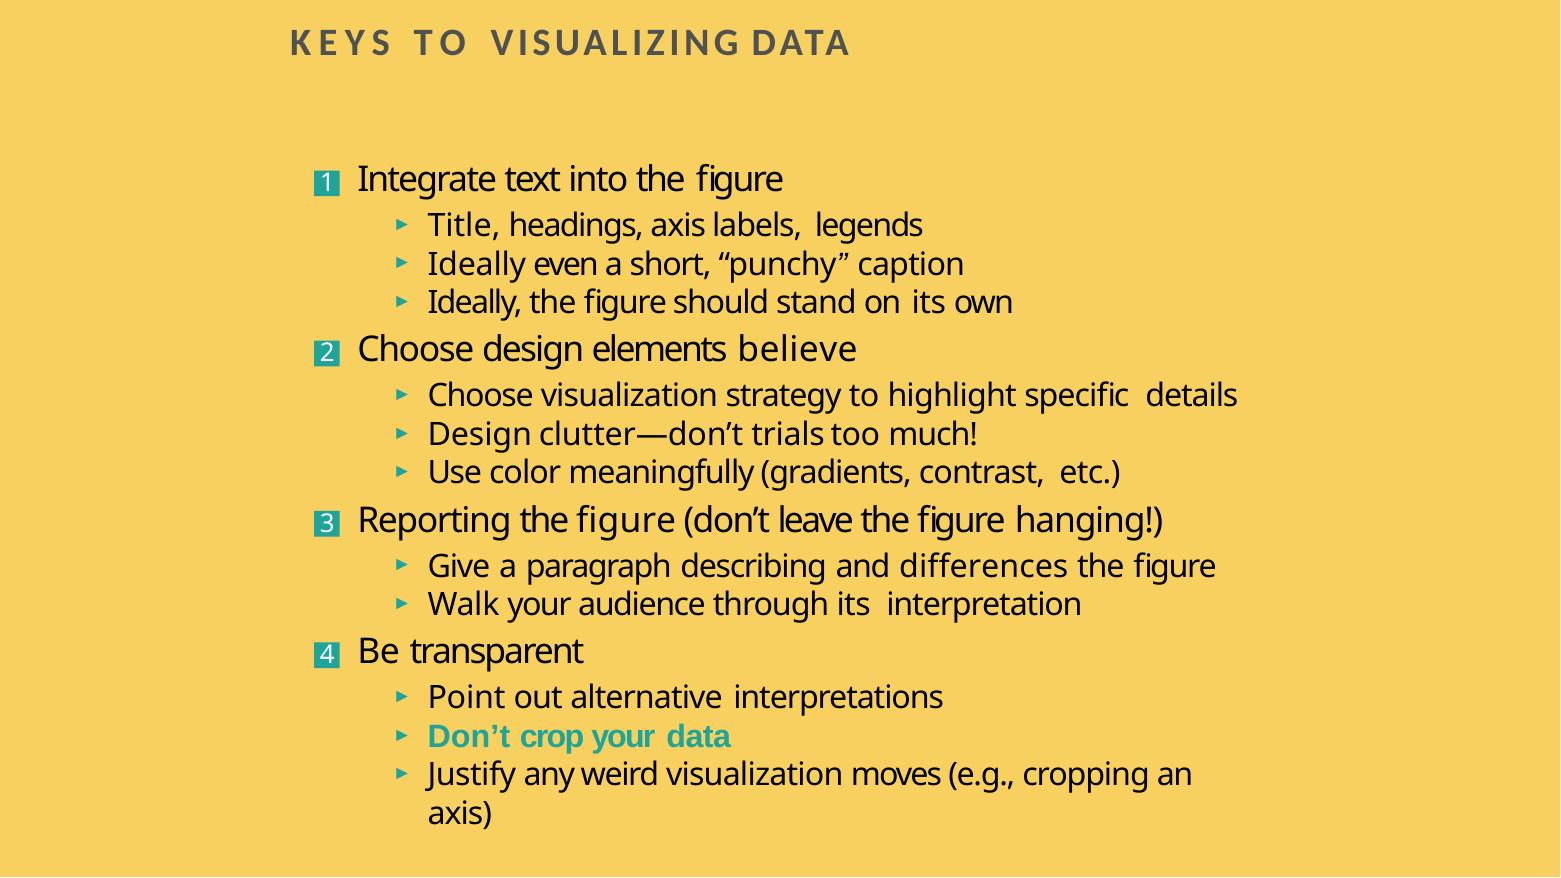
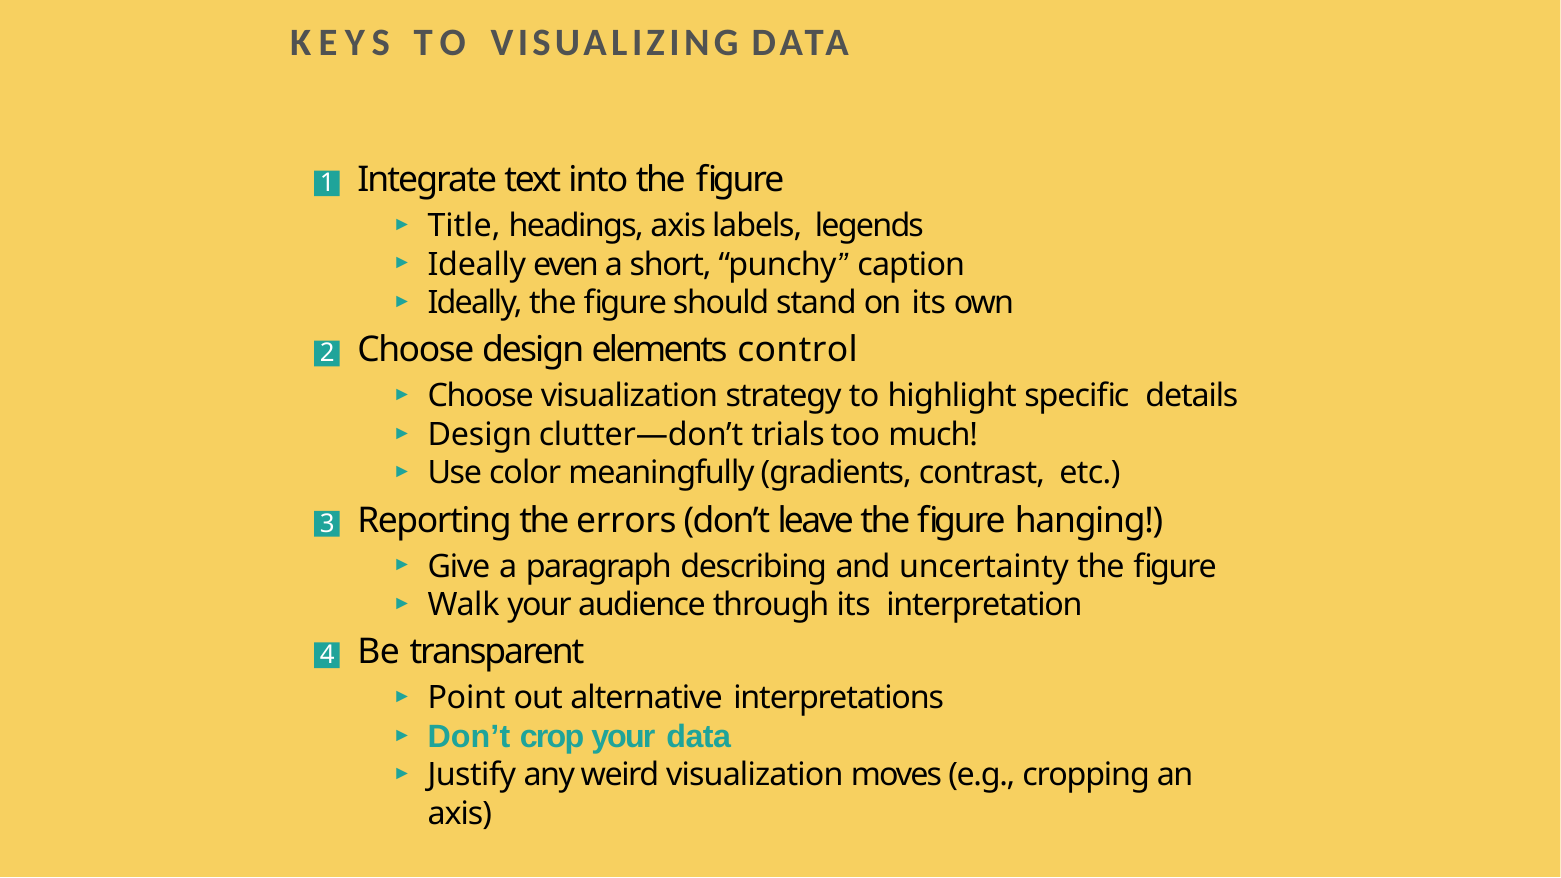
believe: believe -> control (798, 350)
Reporting the figure: figure -> errors (626, 520)
differences: differences -> uncertainty (984, 566)
